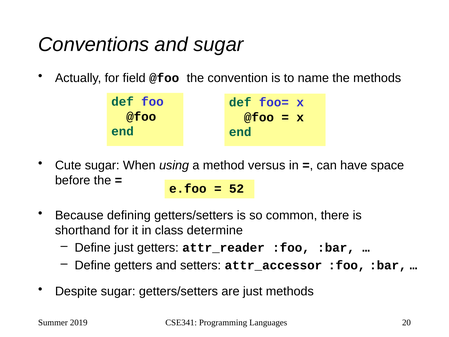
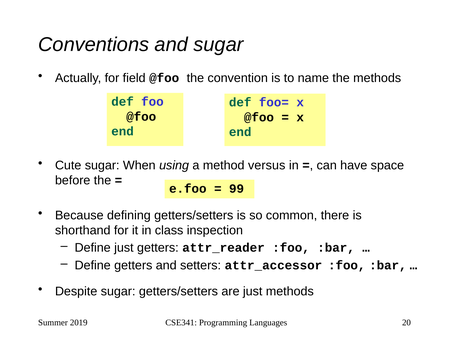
52: 52 -> 99 (237, 188)
determine: determine -> inspection (215, 230)
